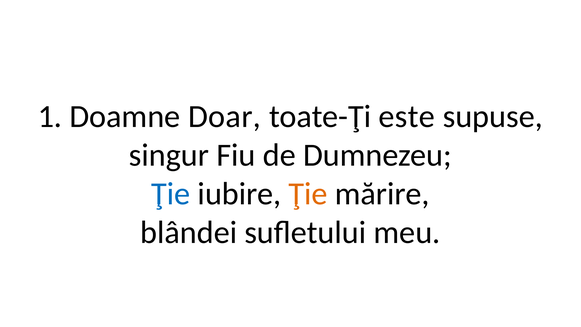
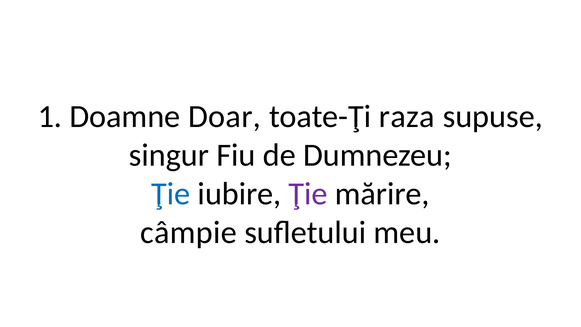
este: este -> raza (407, 116)
Ţie colour: orange -> purple (308, 194)
blândei: blândei -> câmpie (189, 232)
